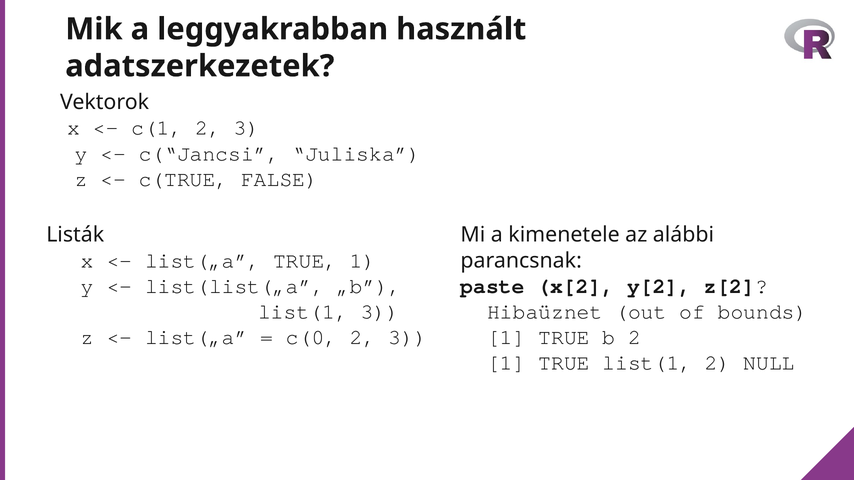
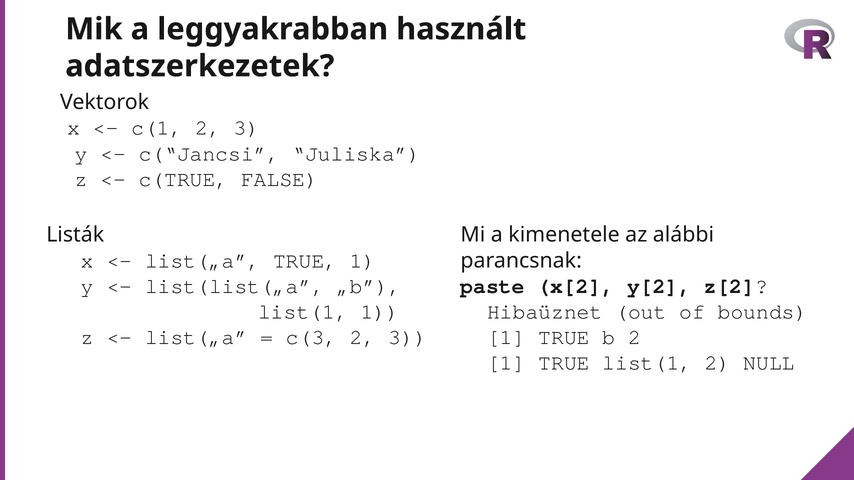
list(1 3: 3 -> 1 (380, 312)
c(0: c(0 -> c(3 (312, 338)
